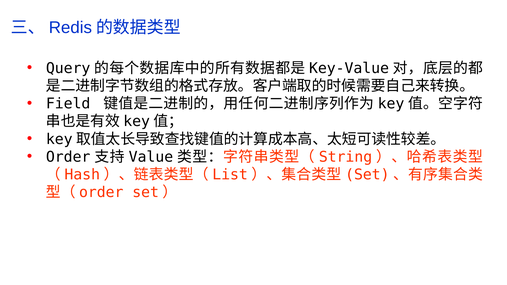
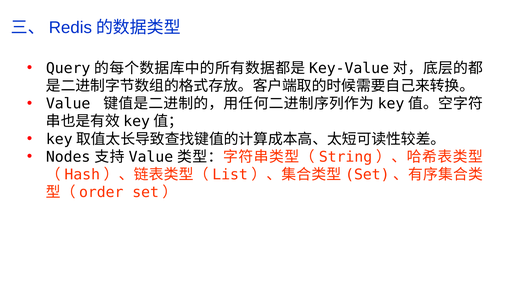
Field: Field -> Value (68, 104)
Order: Order -> Nodes (68, 157)
